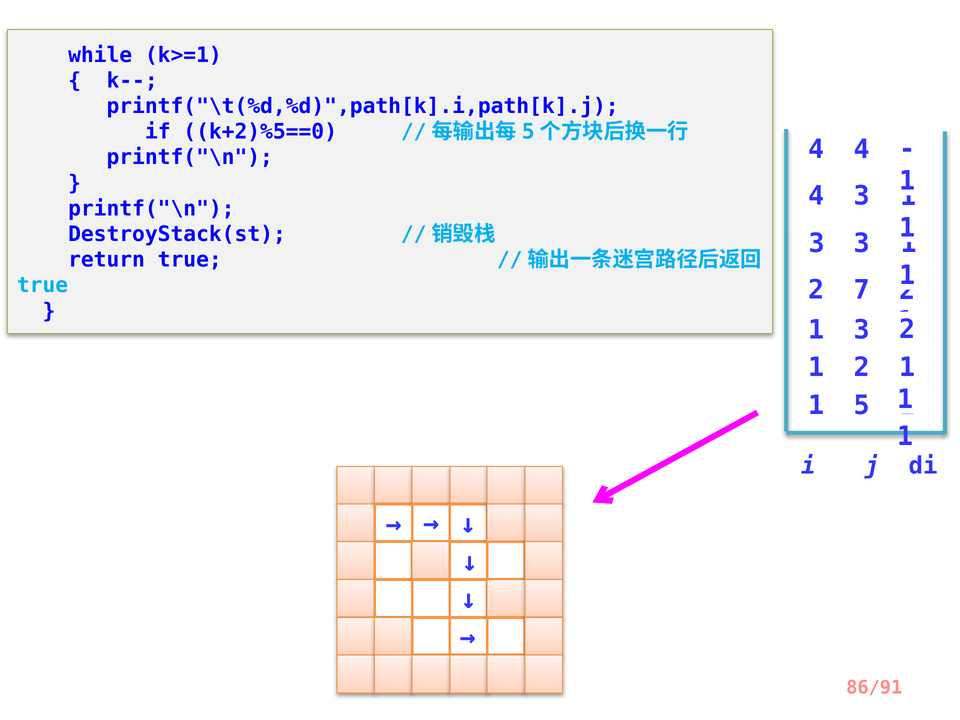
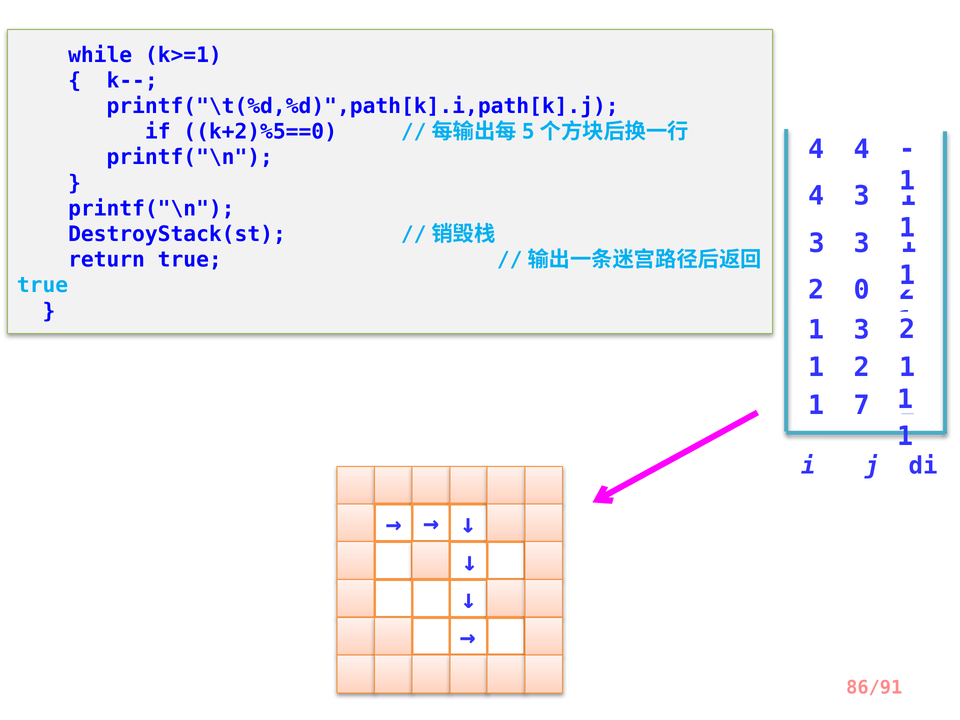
7: 7 -> 0 (862, 290)
5: 5 -> 7 (862, 405)
